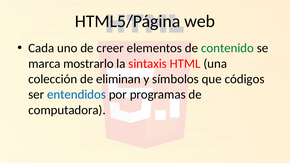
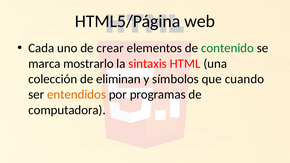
creer: creer -> crear (110, 48)
códigos: códigos -> cuando (244, 79)
entendidos colour: blue -> orange (77, 95)
